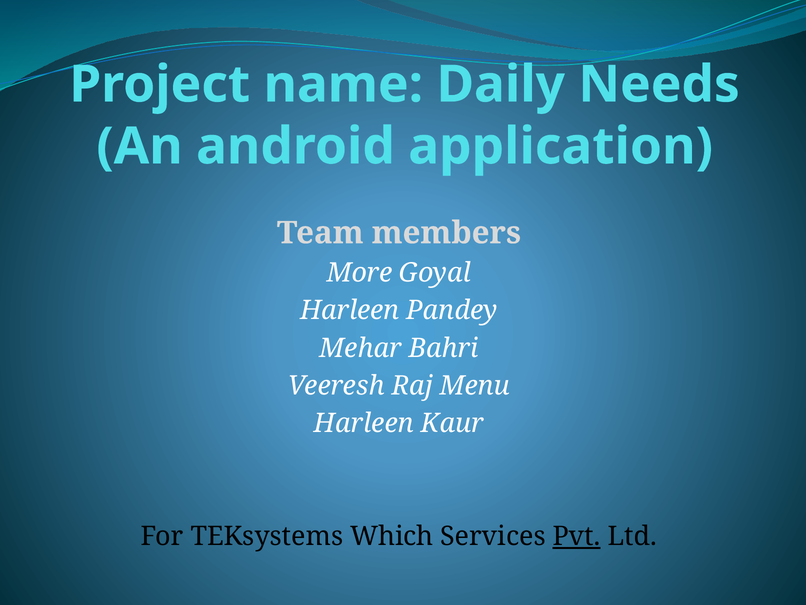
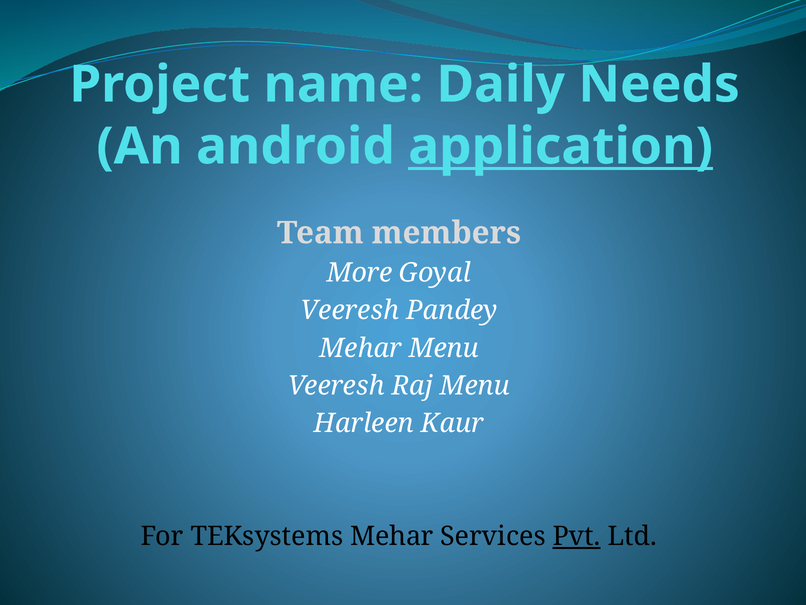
application underline: none -> present (561, 146)
Harleen: Harleen -> Veeresh (350, 310)
Mehar Bahri: Bahri -> Menu (444, 348)
TEKsystems Which: Which -> Mehar (392, 536)
